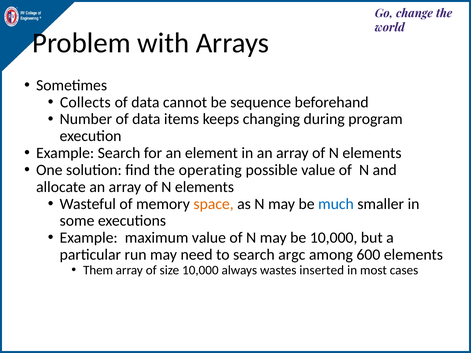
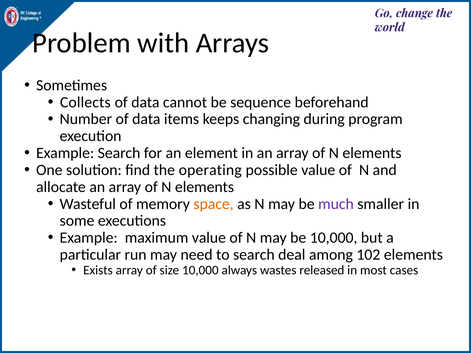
much colour: blue -> purple (336, 204)
argc: argc -> deal (292, 255)
600: 600 -> 102 (368, 255)
Them: Them -> Exists (98, 270)
inserted: inserted -> released (322, 270)
